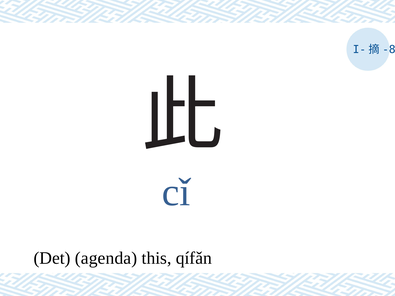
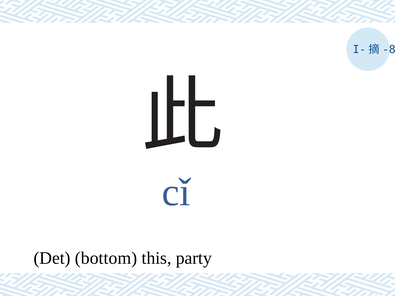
agenda: agenda -> bottom (106, 258)
qífǎn: qífǎn -> party (194, 258)
